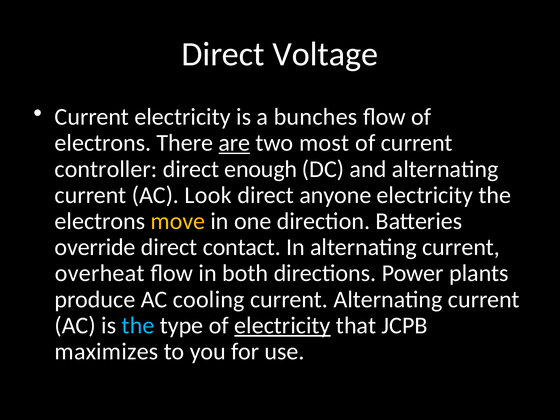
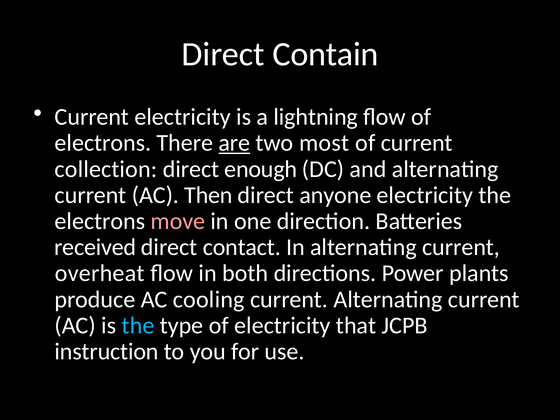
Voltage: Voltage -> Contain (326, 54)
bunches: bunches -> lightning (316, 117)
controller: controller -> collection (106, 169)
Look: Look -> Then (208, 195)
move colour: yellow -> pink (178, 221)
override: override -> received (95, 247)
electricity underline: present -> none (282, 325)
maximizes: maximizes -> instruction (107, 351)
